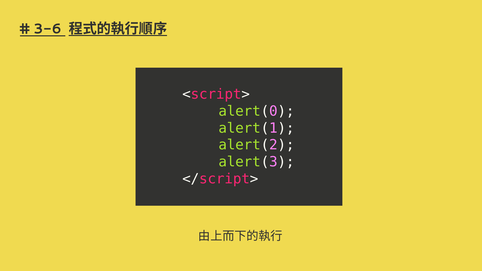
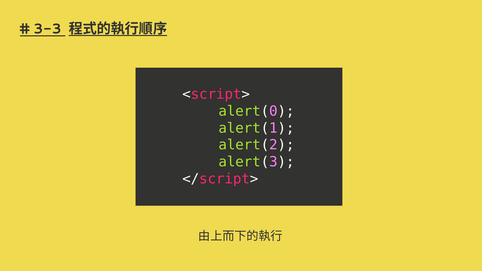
3-6: 3-6 -> 3-3 (47, 29)
